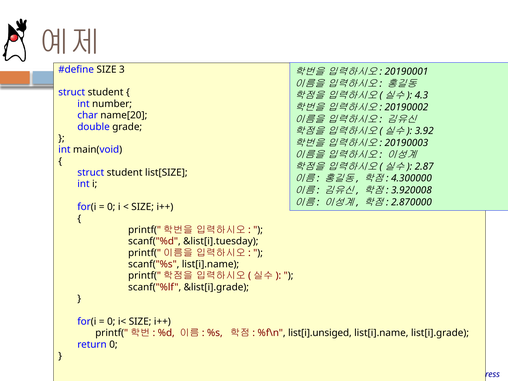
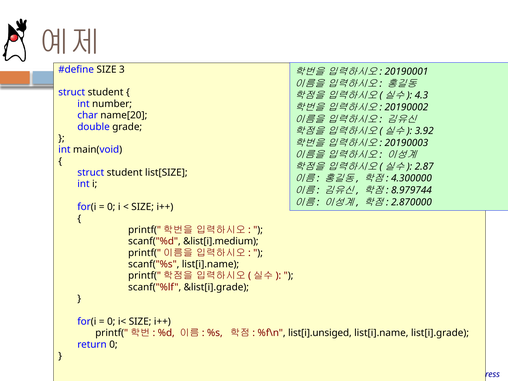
3.920008: 3.920008 -> 8.979744 (411, 190)
&list[i].tuesday: &list[i].tuesday -> &list[i].medium (221, 241)
